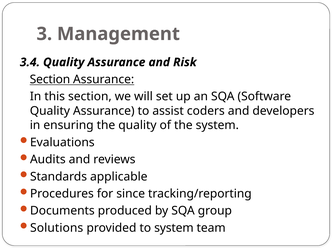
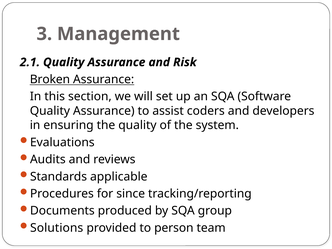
3.4: 3.4 -> 2.1 (30, 62)
Section: Section -> Broken (50, 79)
to system: system -> person (174, 228)
